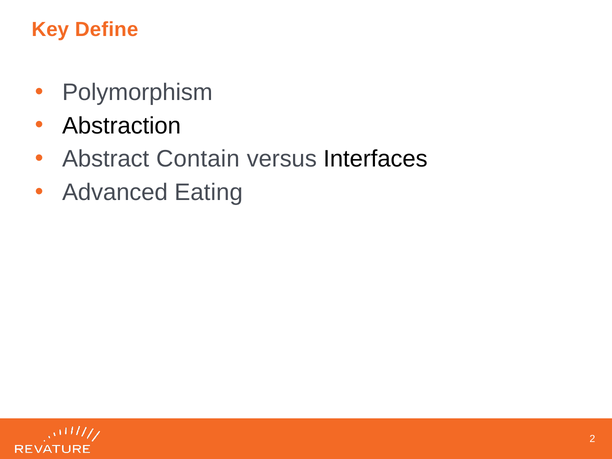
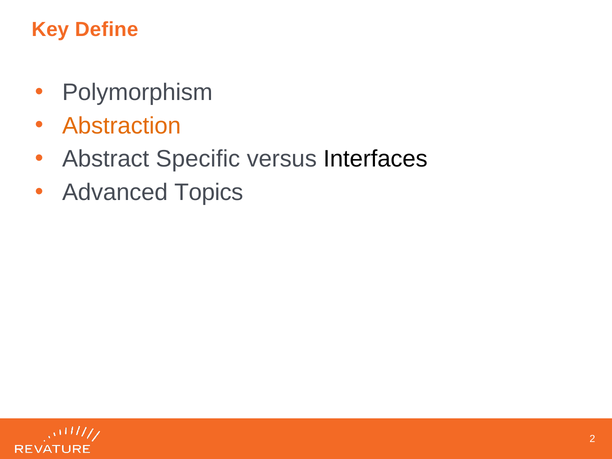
Abstraction colour: black -> orange (122, 126)
Contain: Contain -> Specific (198, 159)
Eating: Eating -> Topics (209, 192)
